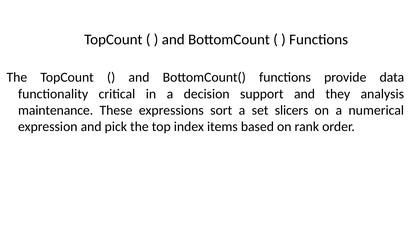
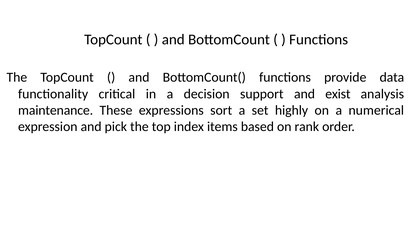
they: they -> exist (338, 94)
slicers: slicers -> highly (292, 110)
